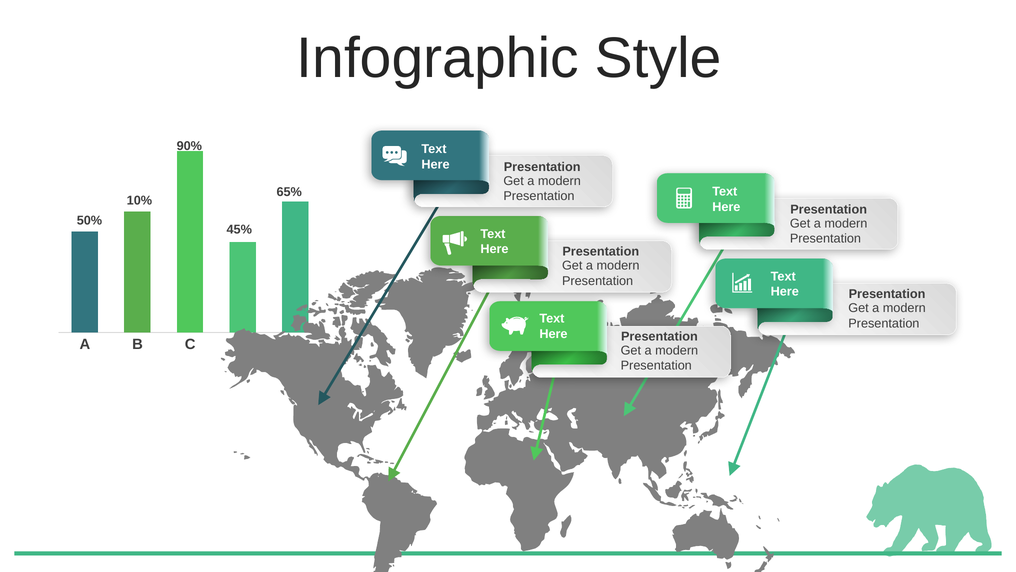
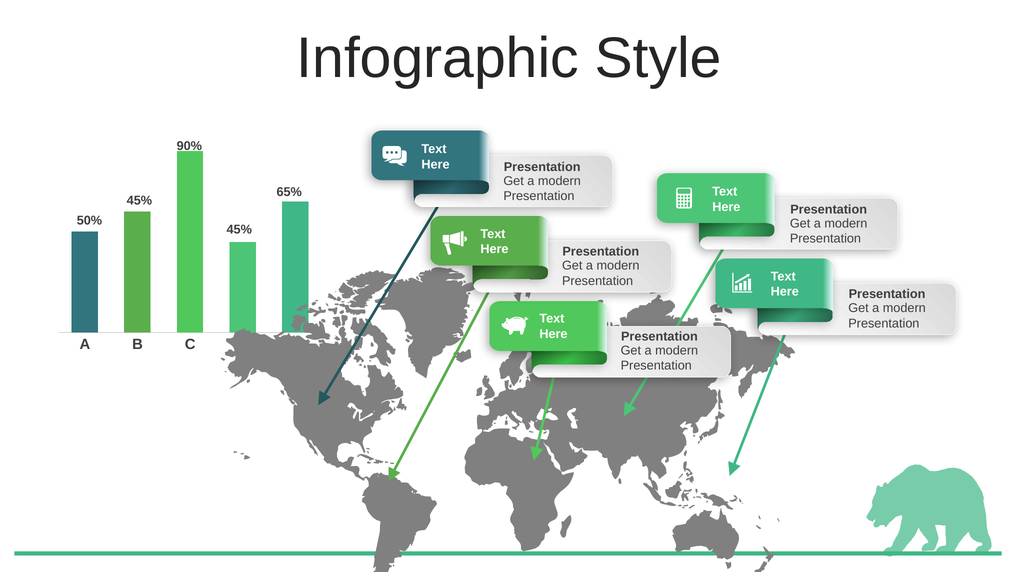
10%: 10% -> 45% (139, 201)
